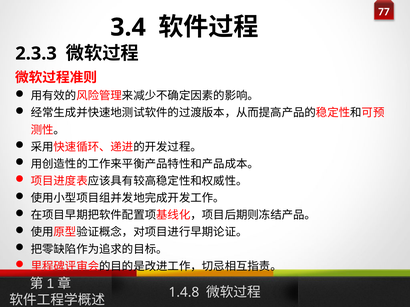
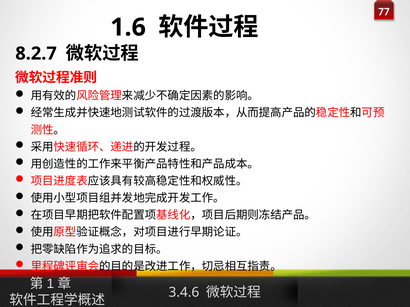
3.4: 3.4 -> 1.6 (128, 27)
2.3.3: 2.3.3 -> 8.2.7 (36, 54)
1.4.8: 1.4.8 -> 3.4.6 (184, 293)
